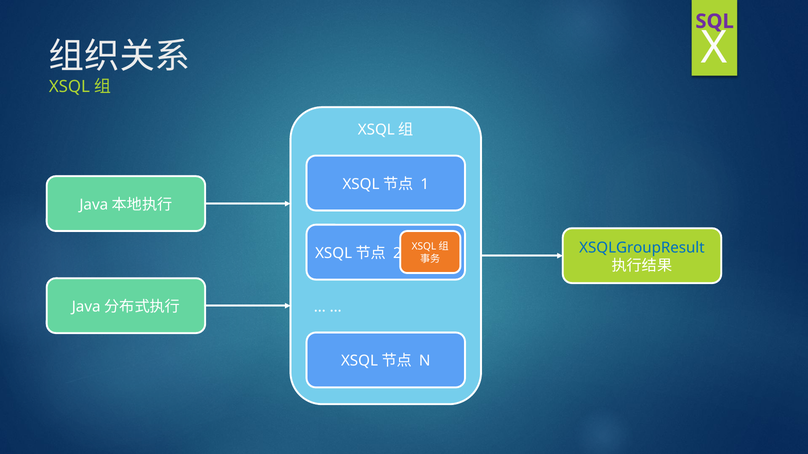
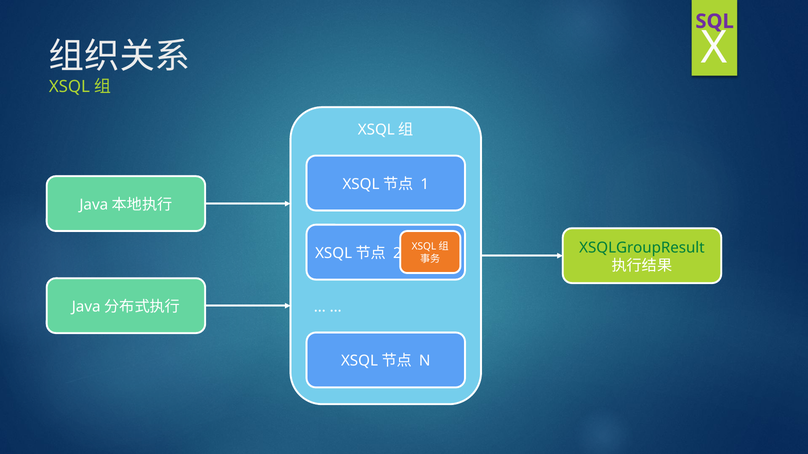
XSQLGroupResult colour: blue -> green (642, 248)
